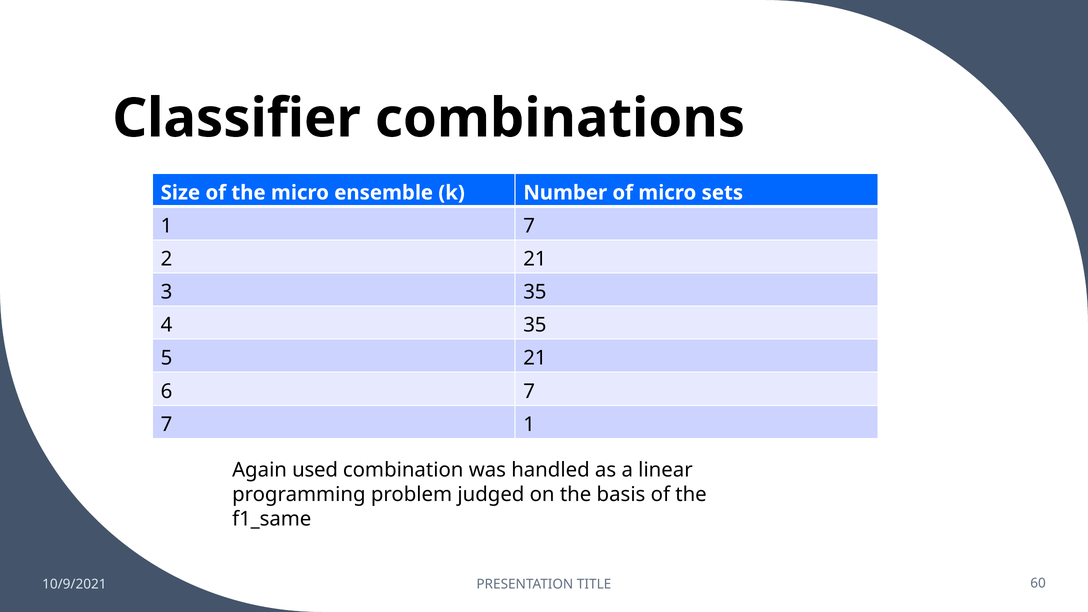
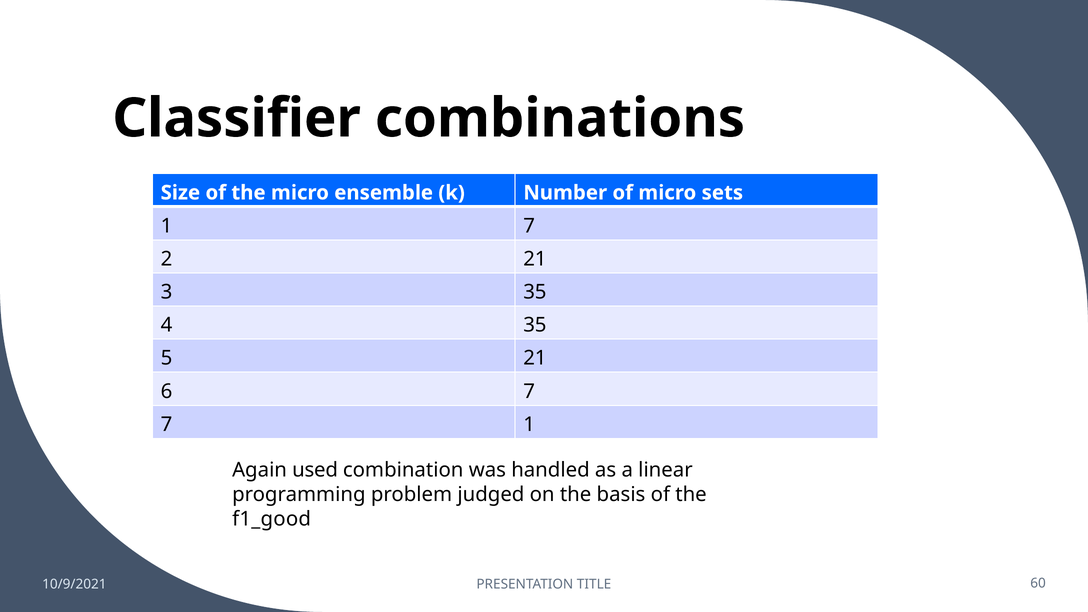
f1_same: f1_same -> f1_good (272, 519)
